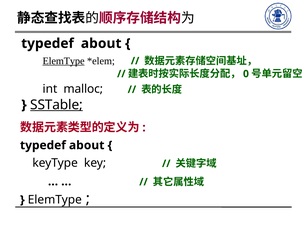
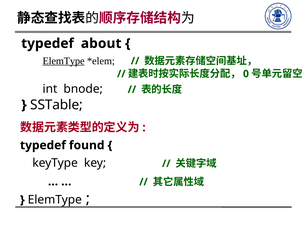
malloc: malloc -> bnode (83, 89)
SSTable underline: present -> none (56, 105)
about: about -> found (87, 145)
